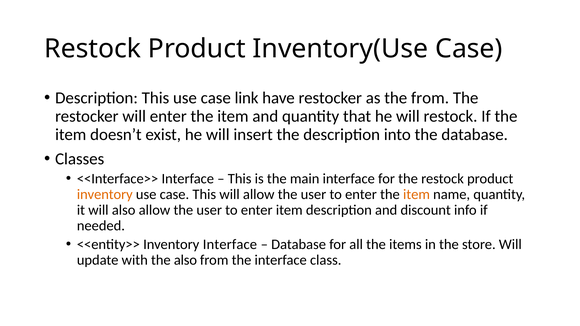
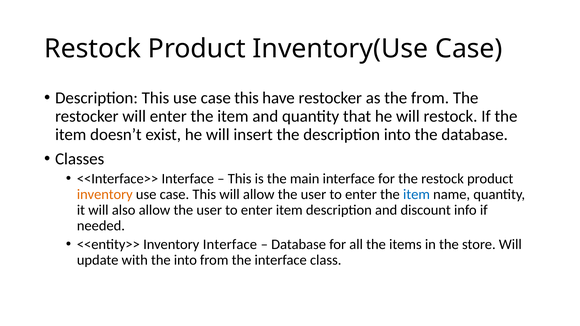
This use case link: link -> this (247, 98)
item colour: orange -> blue (416, 195)
the also: also -> into (185, 260)
